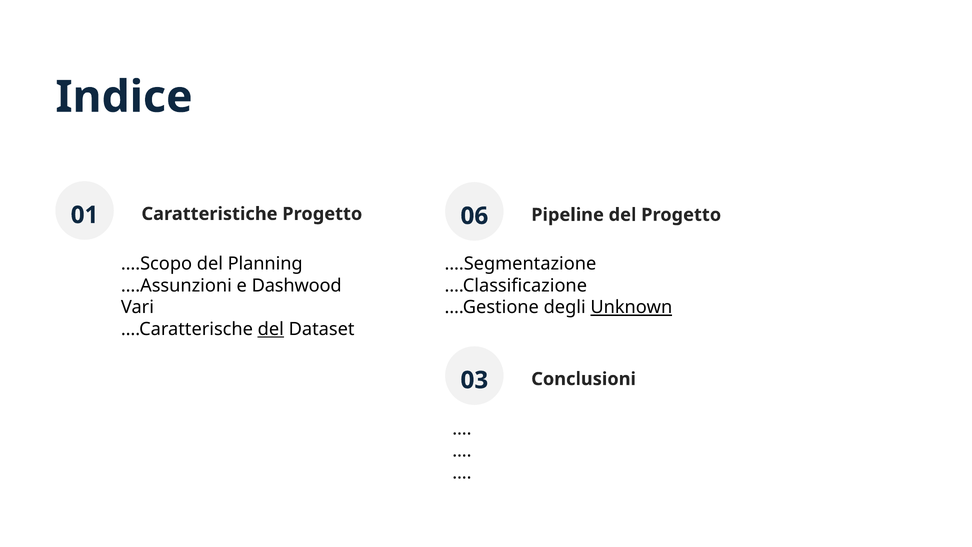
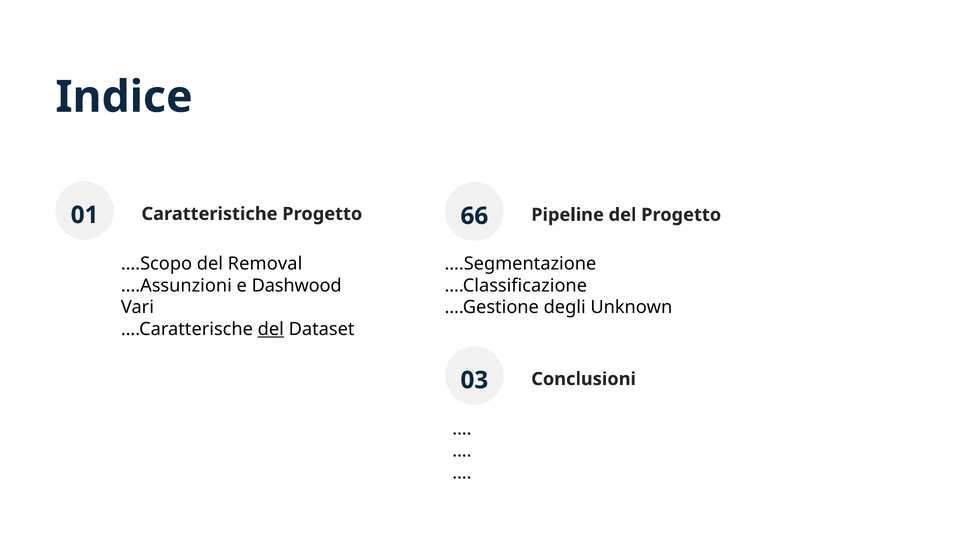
06: 06 -> 66 (474, 216)
Planning: Planning -> Removal (265, 263)
Unknown underline: present -> none (631, 307)
